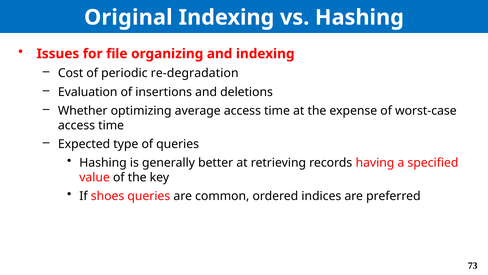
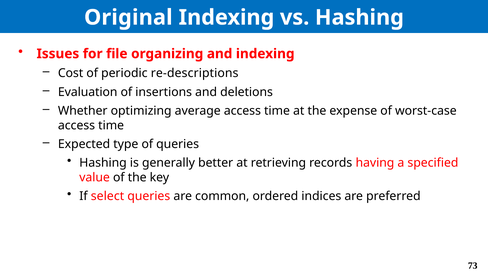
re-degradation: re-degradation -> re-descriptions (195, 73)
shoes: shoes -> select (107, 196)
